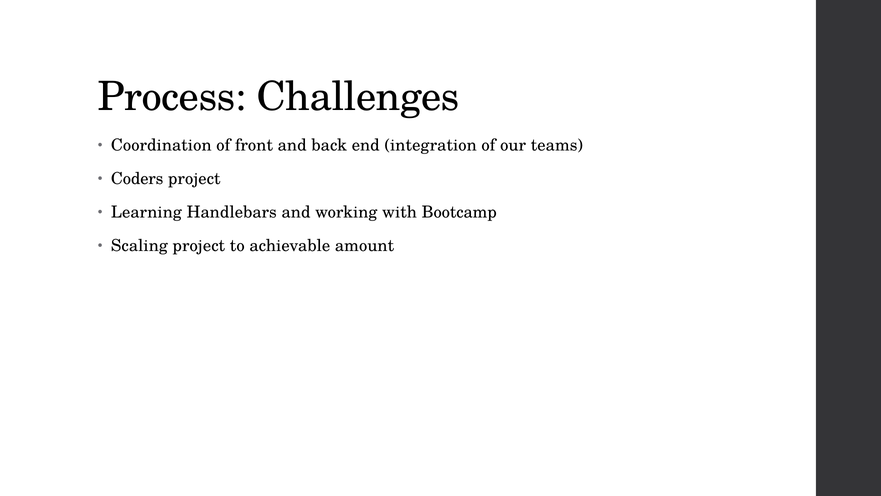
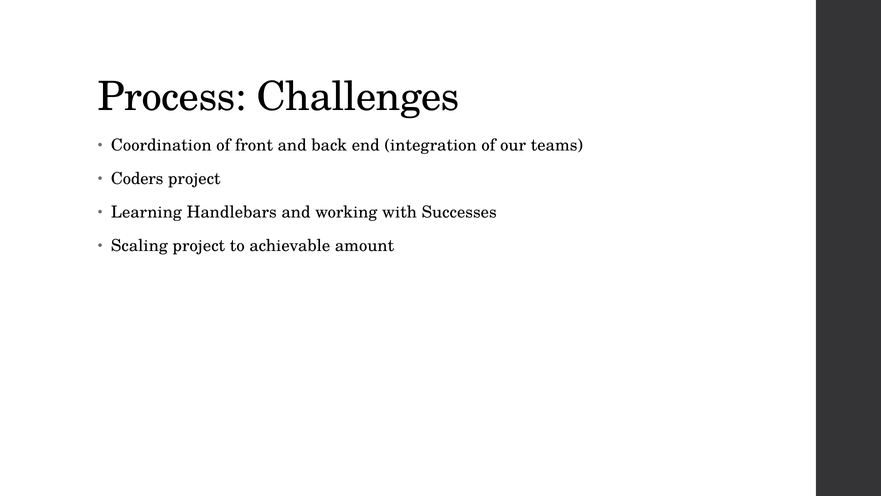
Bootcamp: Bootcamp -> Successes (459, 212)
